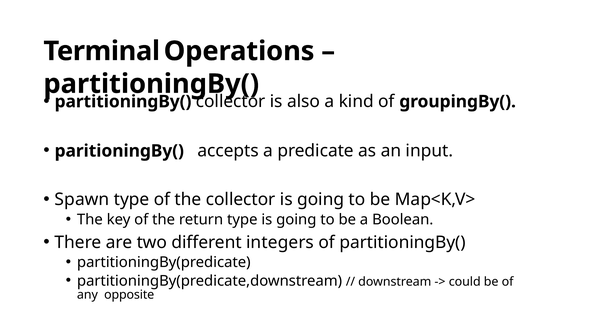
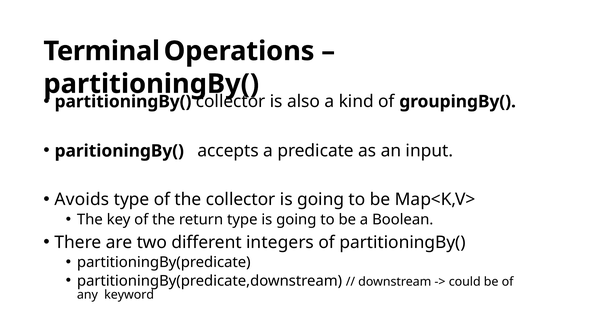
Spawn: Spawn -> Avoids (82, 200)
opposite: opposite -> keyword (129, 295)
